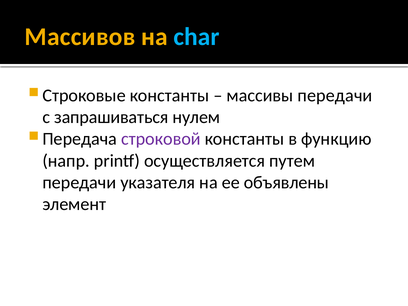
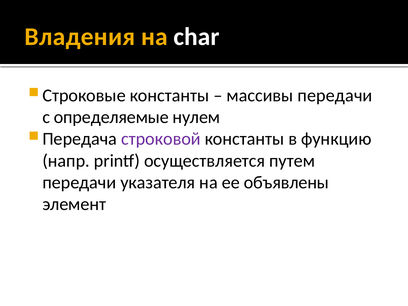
Массивов: Массивов -> Владения (80, 37)
char colour: light blue -> white (197, 37)
запрашиваться: запрашиваться -> определяемые (111, 117)
